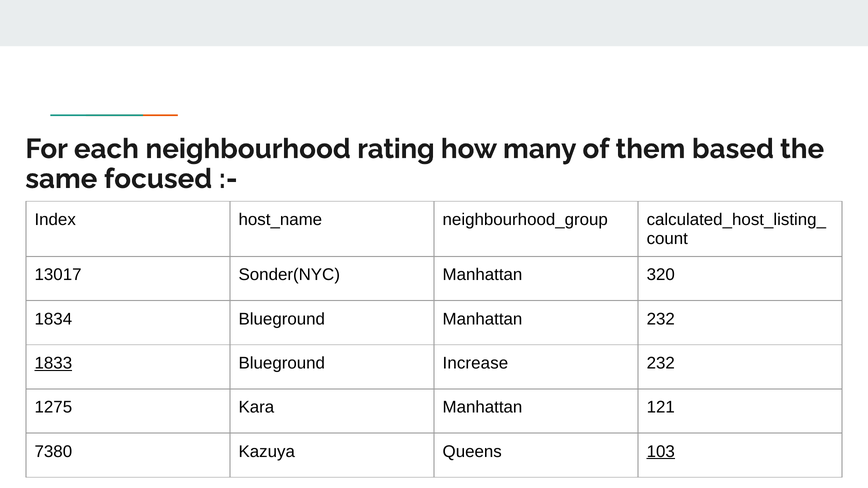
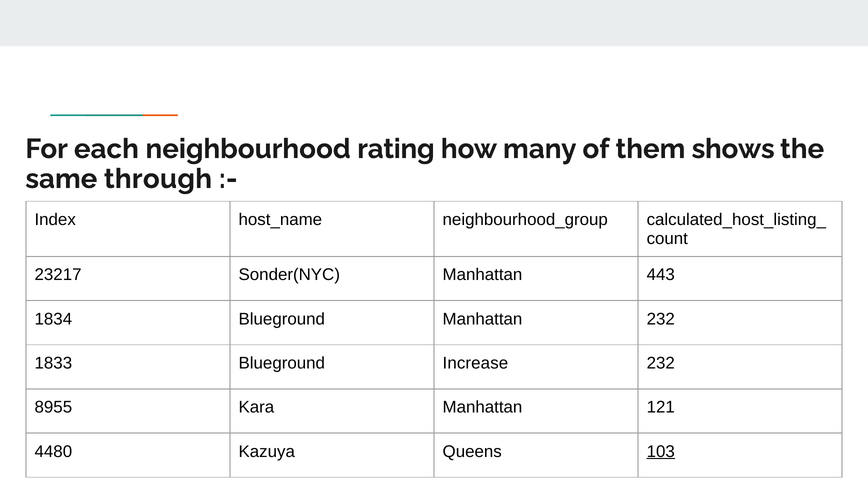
based: based -> shows (733, 149)
focused: focused -> through (158, 179)
13017: 13017 -> 23217 (58, 275)
320: 320 -> 443 (661, 275)
1833 underline: present -> none (53, 363)
1275: 1275 -> 8955 (53, 408)
7380: 7380 -> 4480 (53, 452)
